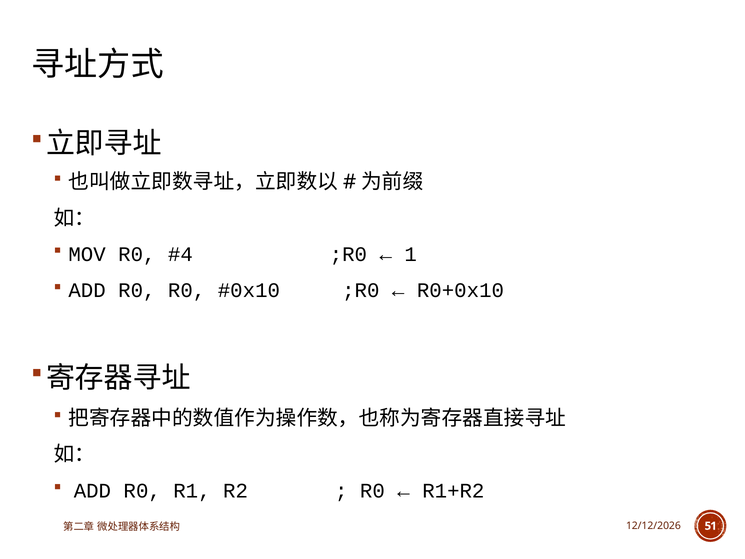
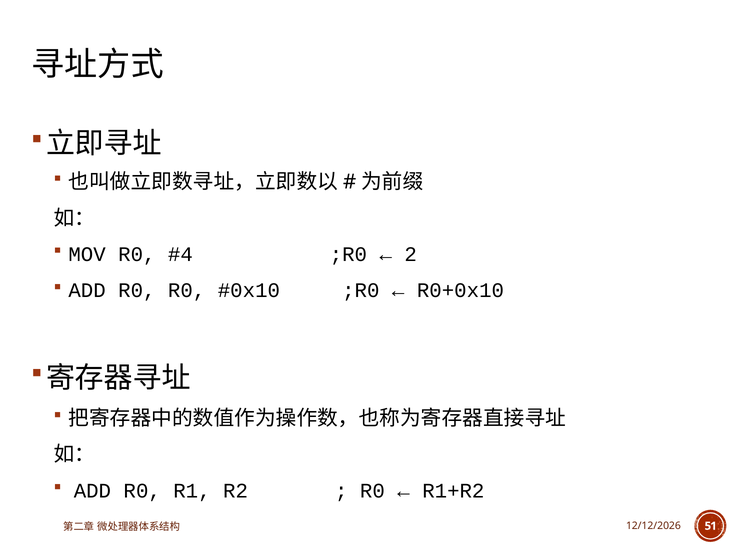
1: 1 -> 2 (411, 254)
